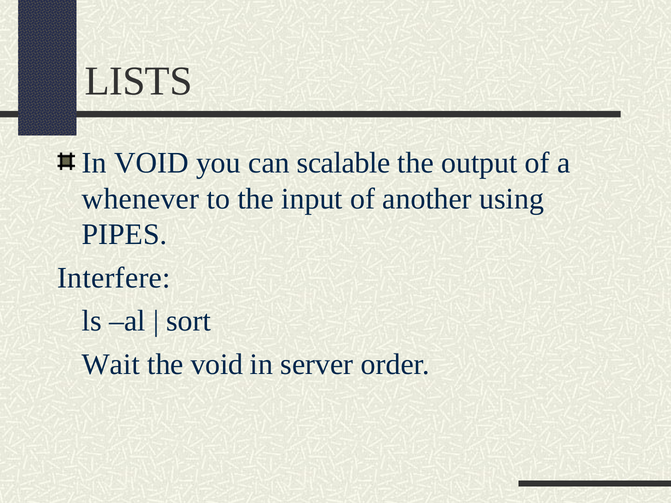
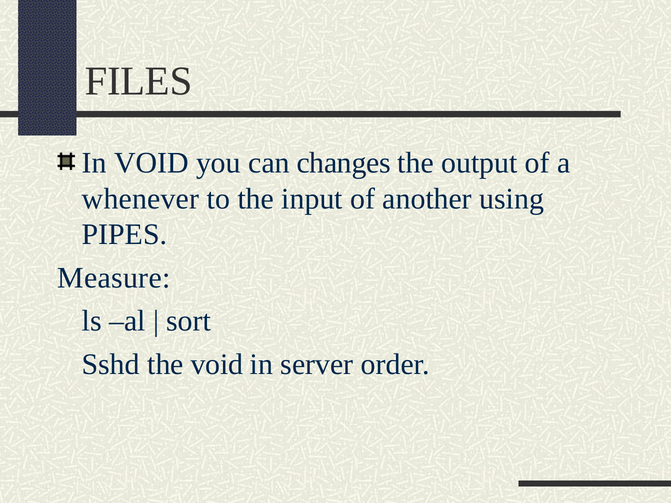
LISTS: LISTS -> FILES (139, 81)
scalable: scalable -> changes (344, 163)
Interfere: Interfere -> Measure (114, 278)
Wait: Wait -> Sshd (111, 364)
